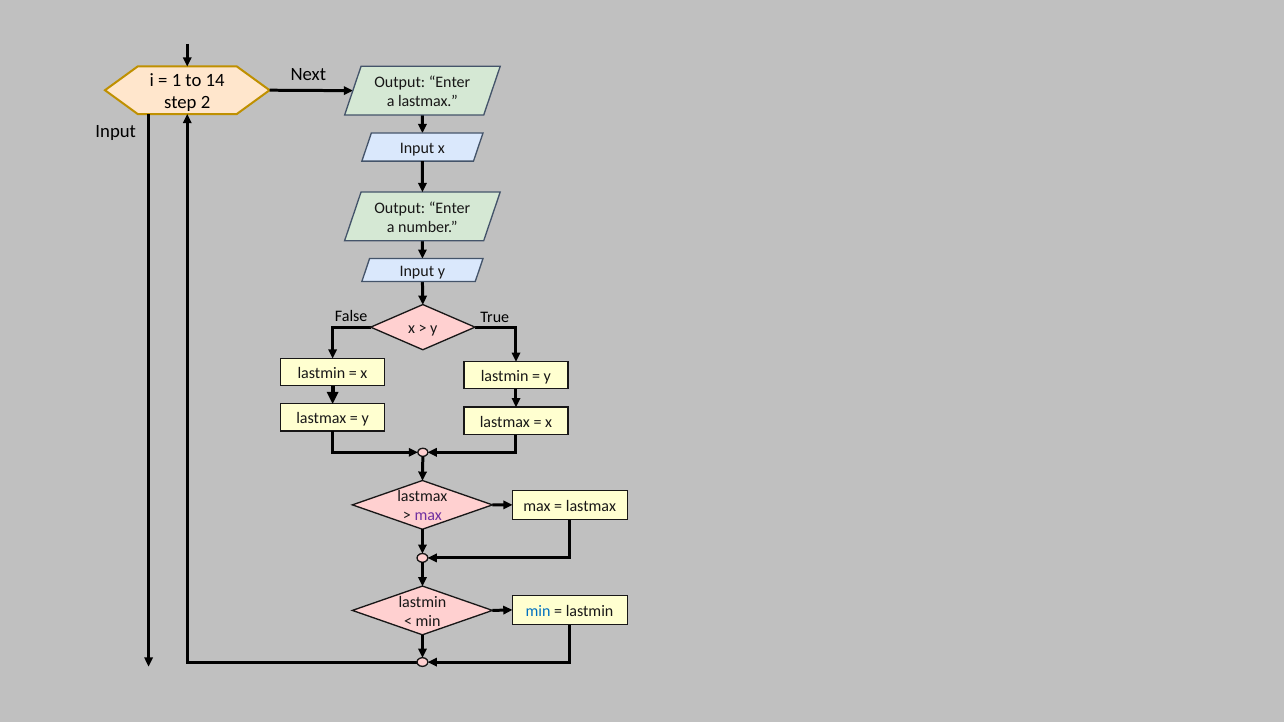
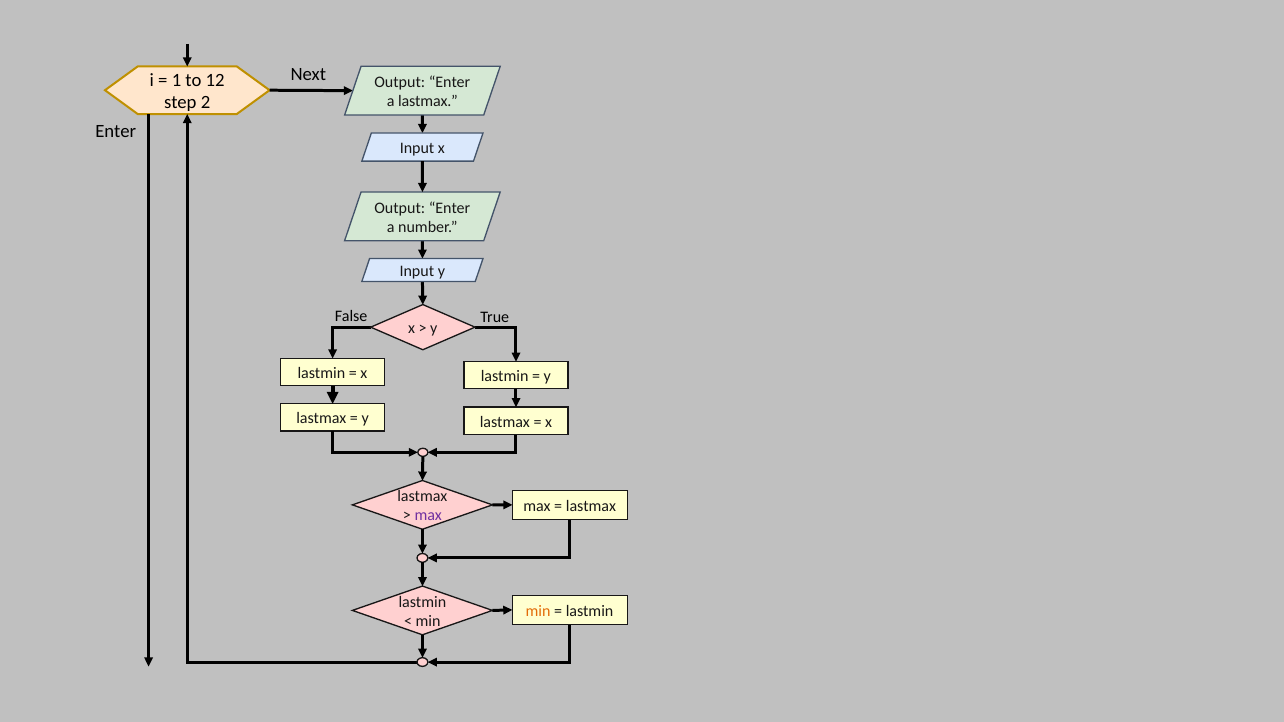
14: 14 -> 12 (215, 80)
Input: Input -> Enter (116, 131)
min colour: blue -> orange (538, 611)
